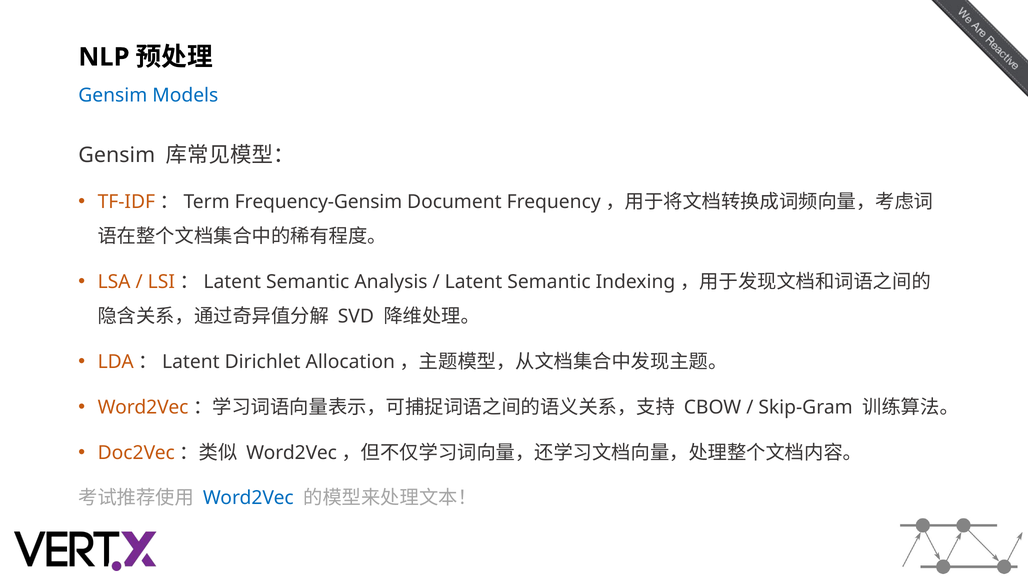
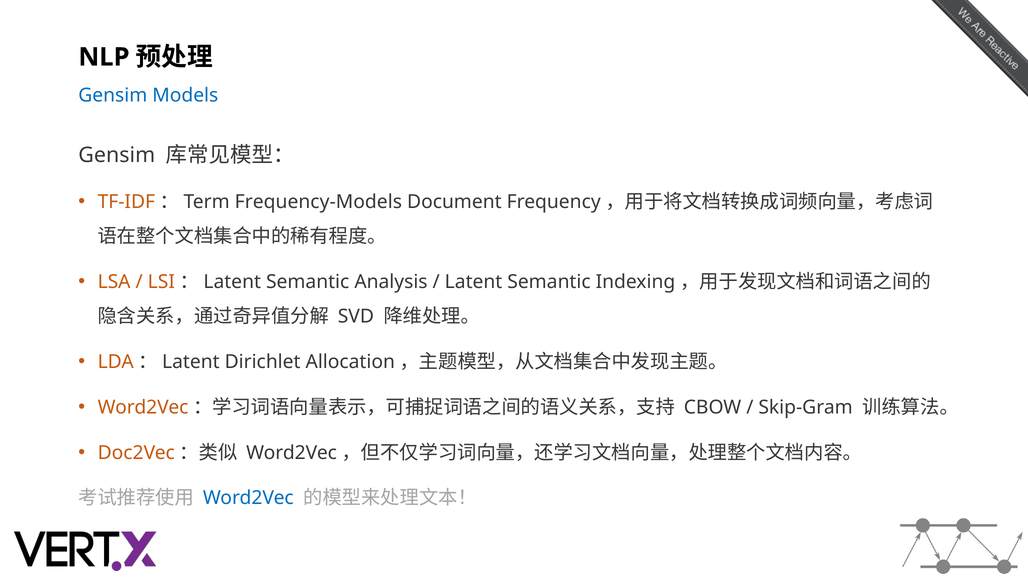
Frequency-Gensim: Frequency-Gensim -> Frequency-Models (318, 202)
